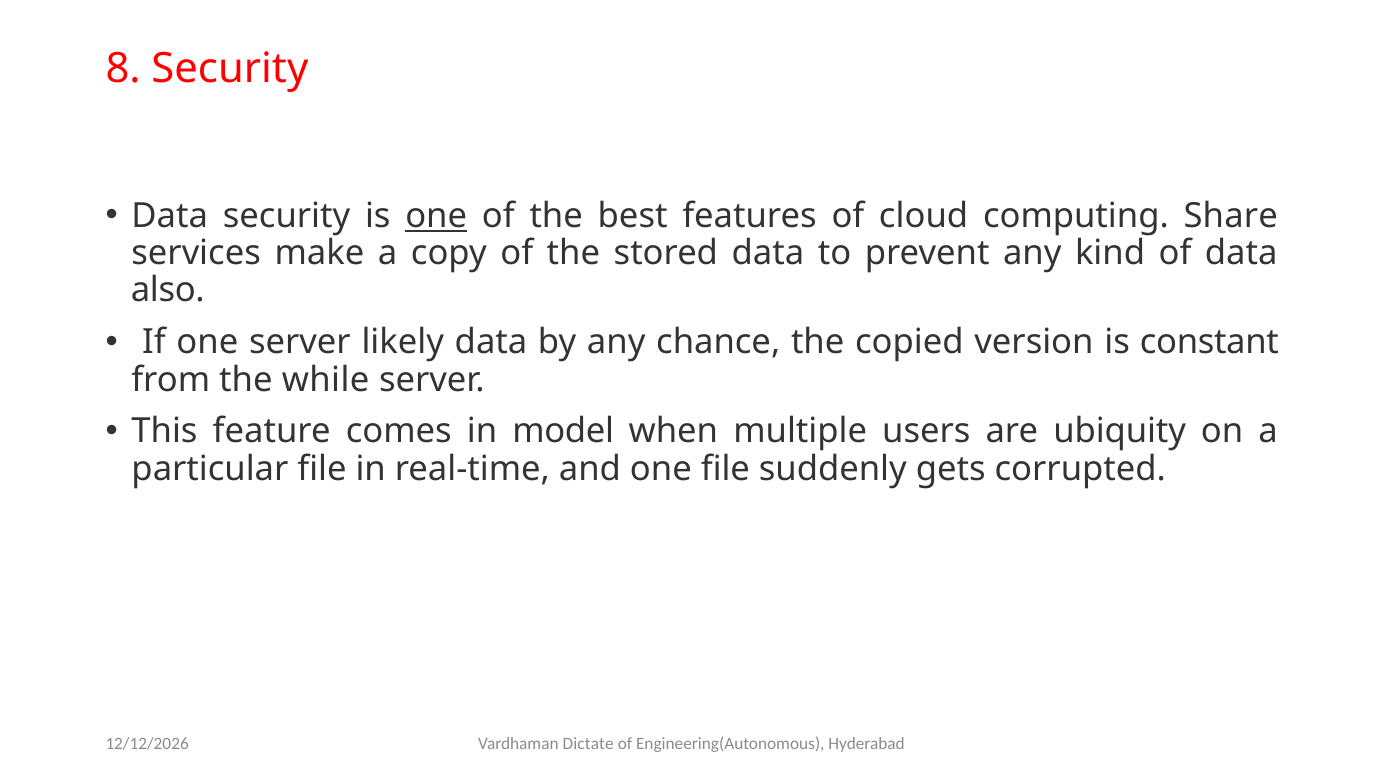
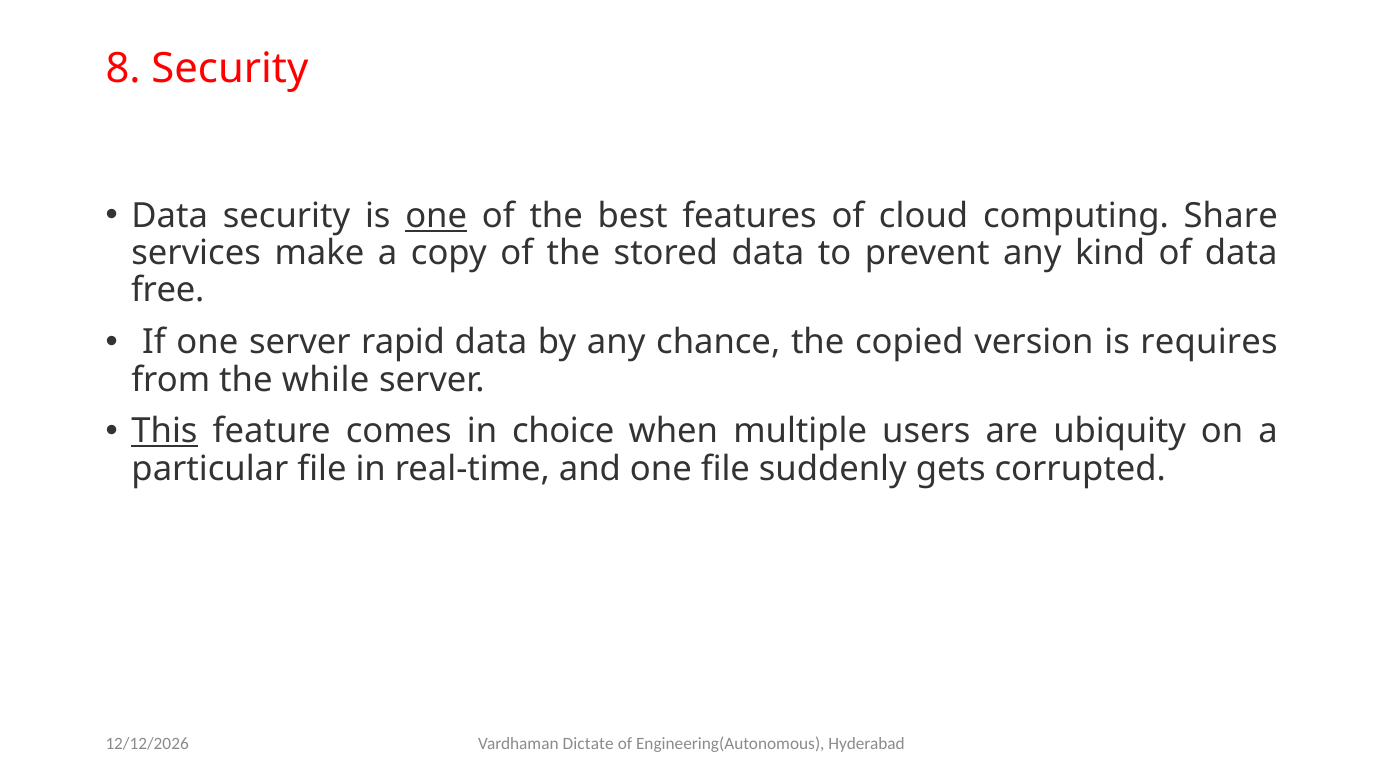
also: also -> free (168, 290)
likely: likely -> rapid (403, 342)
constant: constant -> requires (1209, 342)
This underline: none -> present (164, 431)
model: model -> choice (563, 431)
